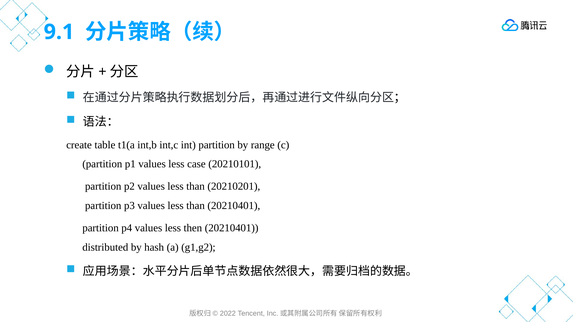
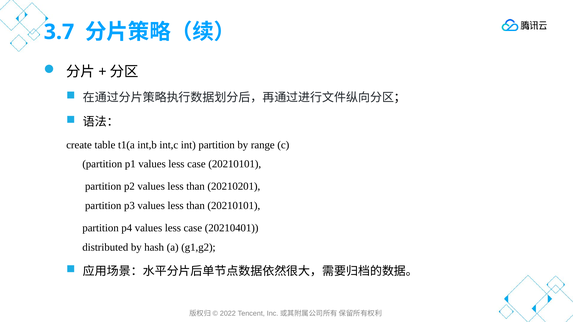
9.1: 9.1 -> 3.7 (59, 32)
than 20210401: 20210401 -> 20210101 (234, 206)
p4 values less then: then -> case (193, 228)
